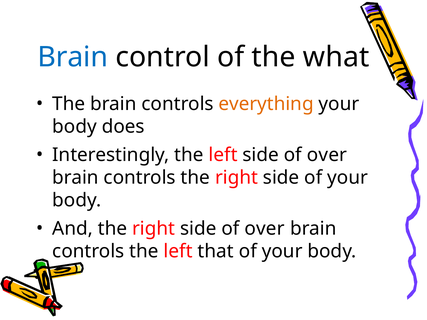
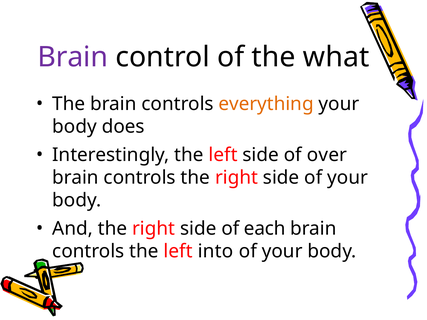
Brain colour: blue -> purple (73, 57)
right side of over: over -> each (265, 229)
that: that -> into (216, 251)
